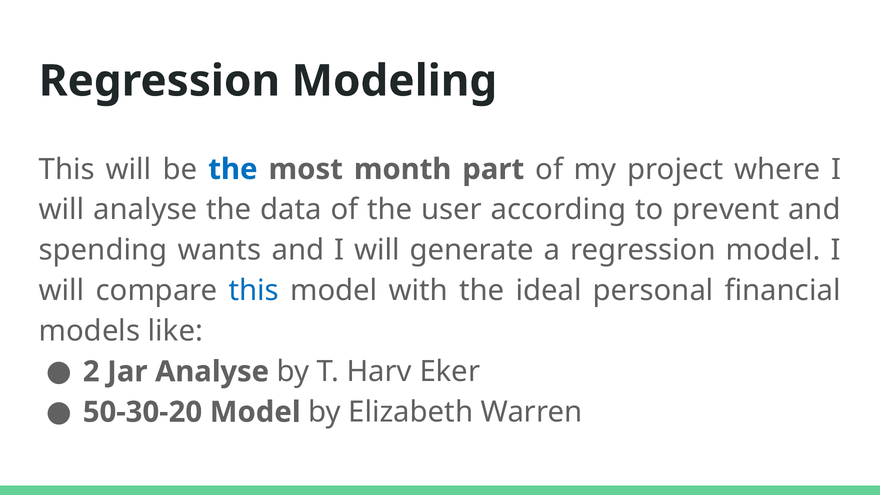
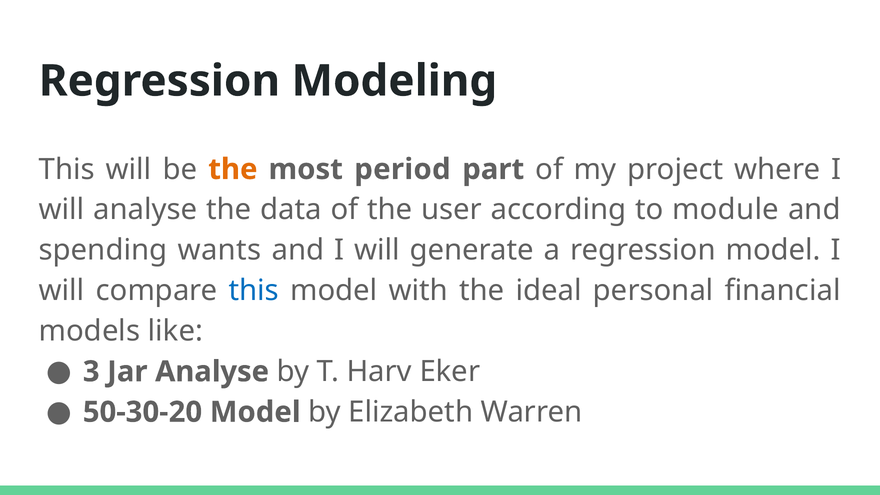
the colour: blue -> orange (233, 169)
month: month -> period (402, 169)
prevent: prevent -> module (726, 210)
2: 2 -> 3 (91, 372)
